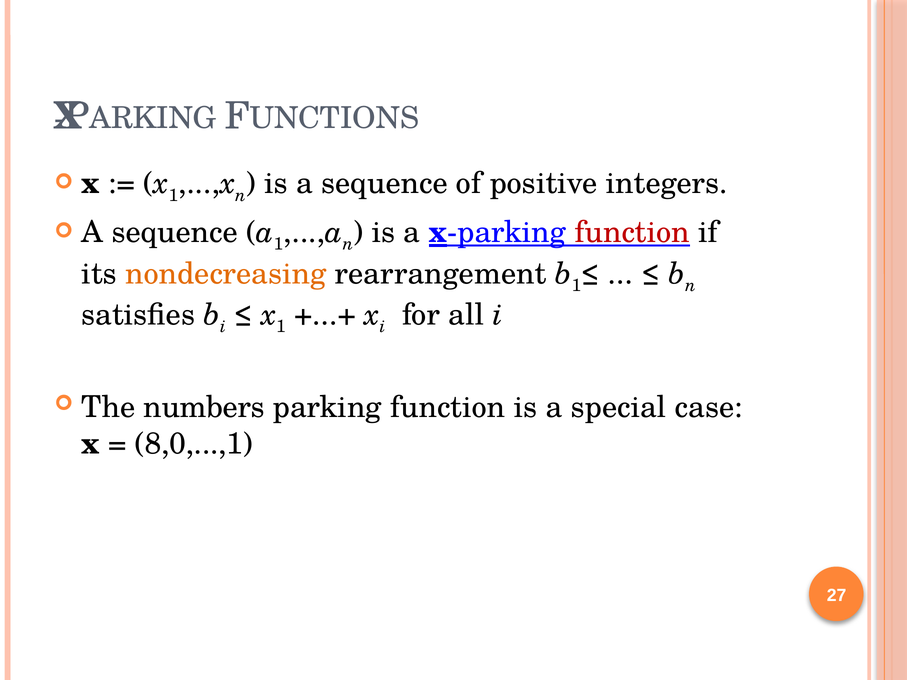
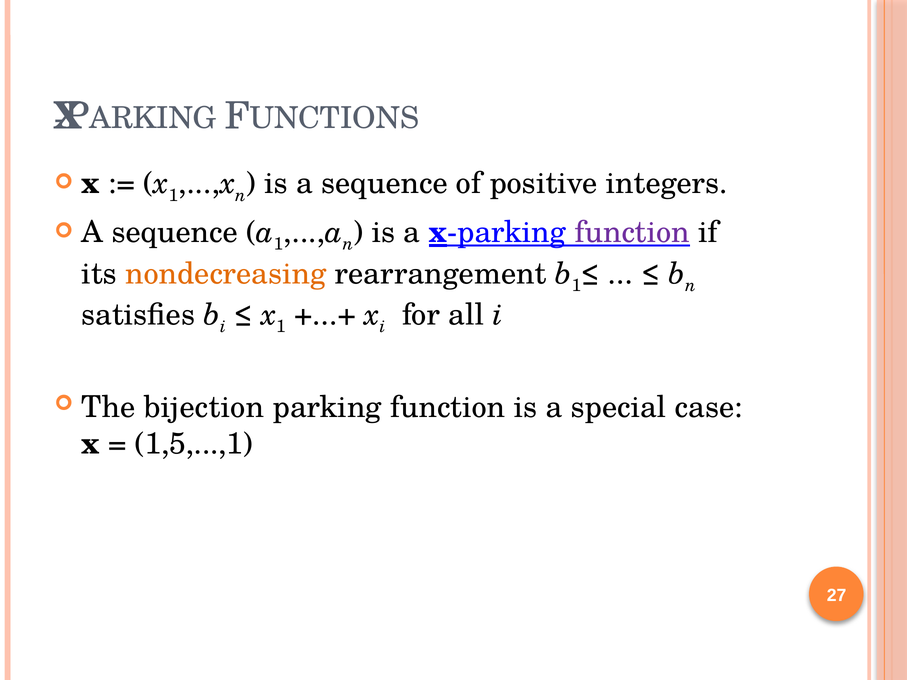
function colour: red -> purple (632, 232)
numbers: numbers -> bijection (204, 408)
8,0,...,1: 8,0,...,1 -> 1,5,...,1 (194, 444)
